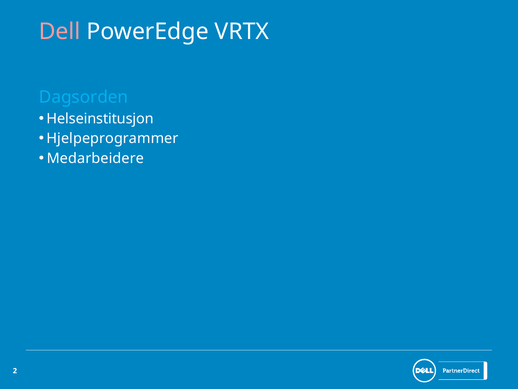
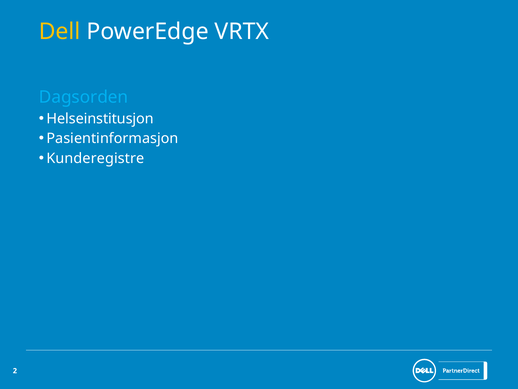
Dell colour: pink -> yellow (60, 32)
Hjelpeprogrammer: Hjelpeprogrammer -> Pasientinformasjon (113, 138)
Medarbeidere: Medarbeidere -> Kunderegistre (95, 158)
